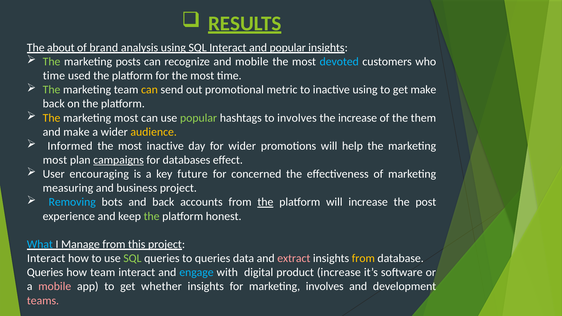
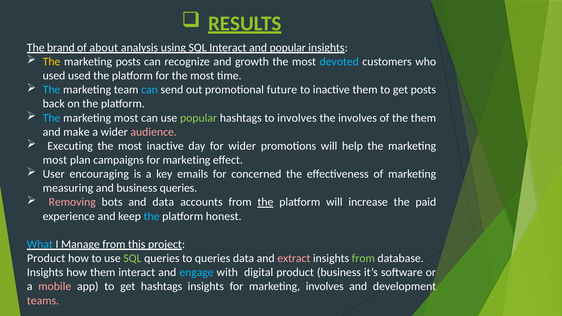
about: about -> brand (61, 48)
brand: brand -> about (104, 48)
The colour: light green -> yellow (52, 62)
and mobile: mobile -> growth (252, 62)
time: time -> used (54, 76)
The colour: light green -> light blue (52, 90)
can colour: yellow -> light blue (149, 90)
metric: metric -> future (282, 90)
inactive using: using -> them (365, 90)
get make: make -> posts (423, 90)
The colour: yellow -> light blue (52, 118)
the increase: increase -> involves (358, 118)
audience colour: yellow -> pink (154, 132)
Informed: Informed -> Executing (70, 146)
campaigns underline: present -> none (118, 160)
databases: databases -> marketing (186, 160)
future: future -> emails (193, 174)
business project: project -> queries (178, 188)
Removing colour: light blue -> pink (72, 202)
and back: back -> data (163, 202)
post: post -> paid (426, 202)
the colour: light green -> light blue (152, 216)
Interact: Interact -> Product (46, 258)
from colour: yellow -> light green (363, 258)
Queries: Queries -> Insights (45, 272)
how team: team -> them (103, 272)
product increase: increase -> business (339, 272)
get whether: whether -> hashtags (162, 287)
